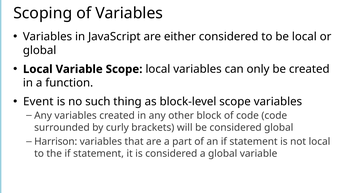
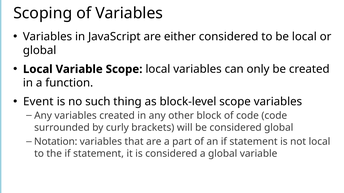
Harrison: Harrison -> Notation (56, 142)
